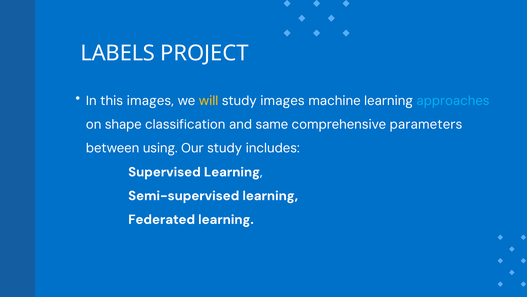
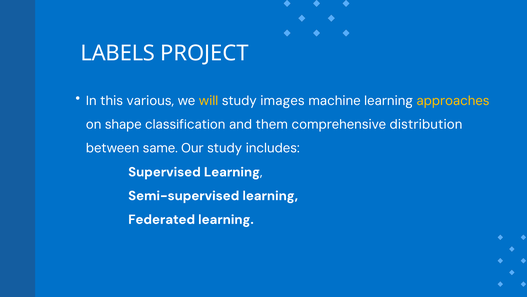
this images: images -> various (150, 101)
approaches colour: light blue -> yellow (453, 101)
same: same -> them (272, 124)
parameters: parameters -> distribution (426, 124)
using: using -> same (160, 148)
